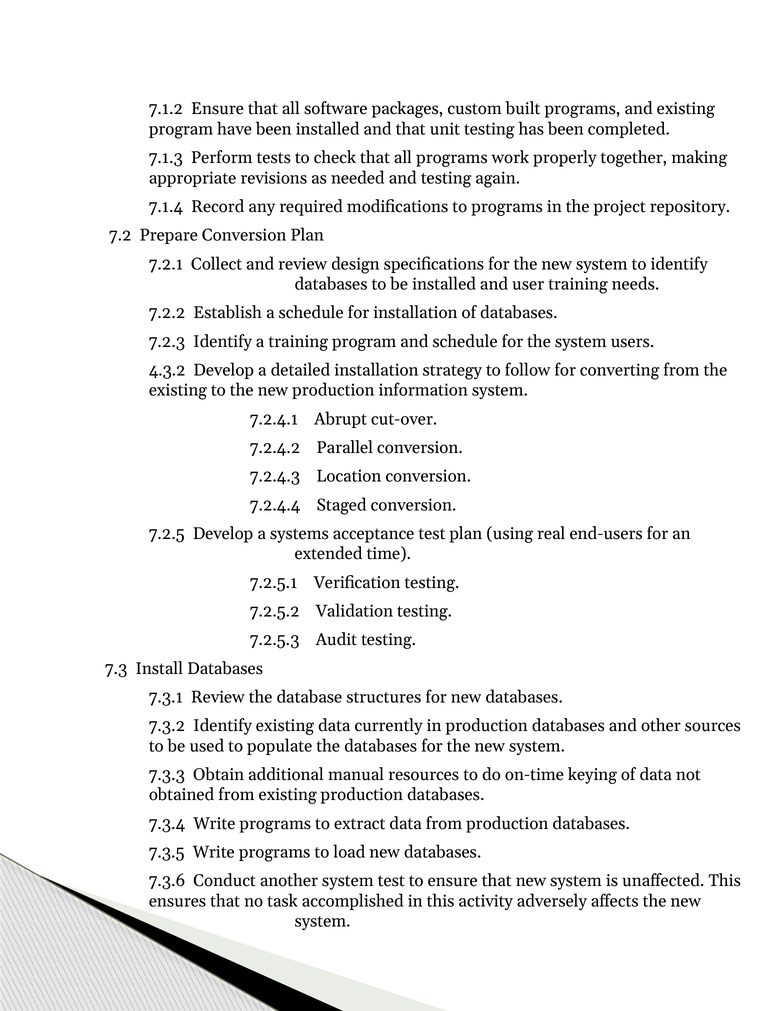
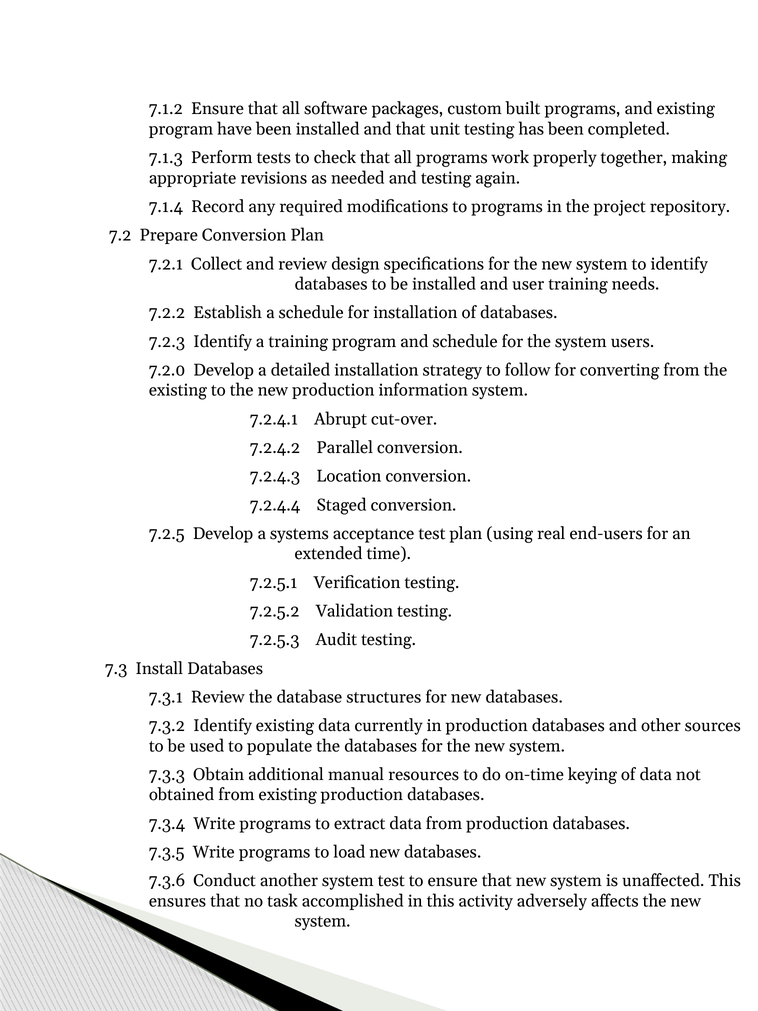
4.3.2: 4.3.2 -> 7.2.0 (167, 370)
